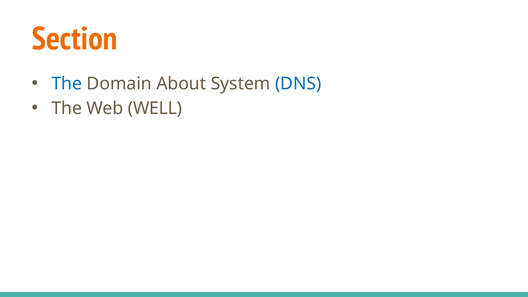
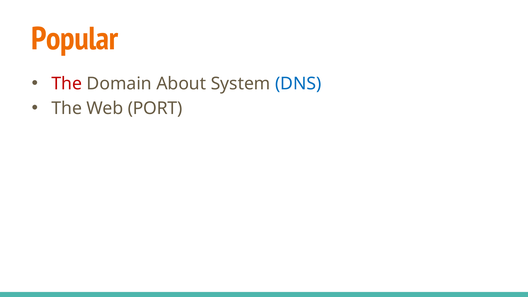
Section: Section -> Popular (75, 39)
The colour: blue -> red (67, 84)
WELL: WELL -> PORT (155, 108)
